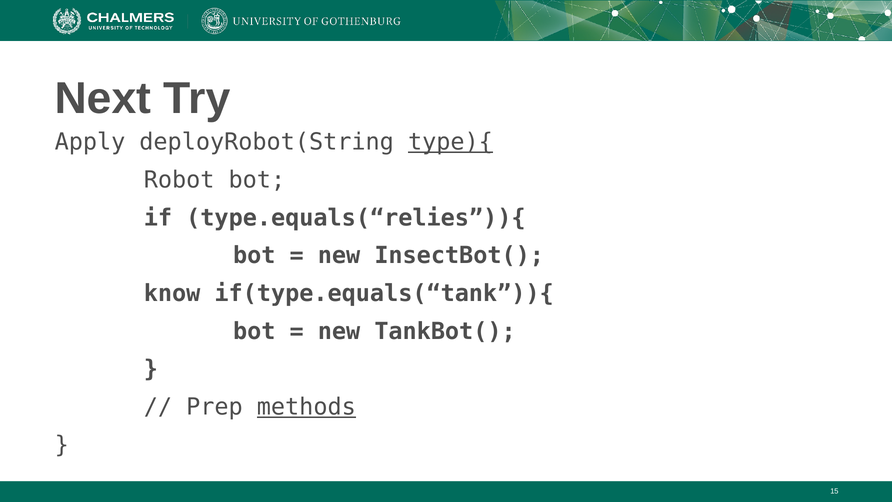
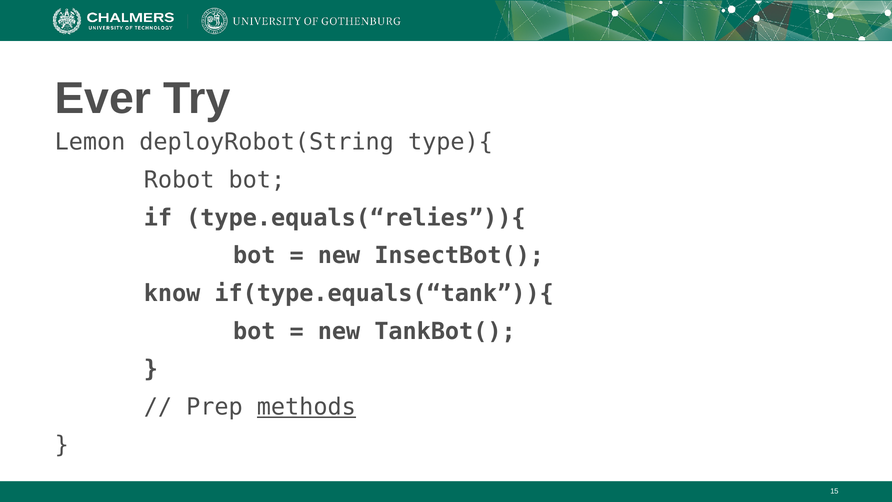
Next: Next -> Ever (103, 99)
Apply: Apply -> Lemon (90, 142)
type){ underline: present -> none (450, 142)
